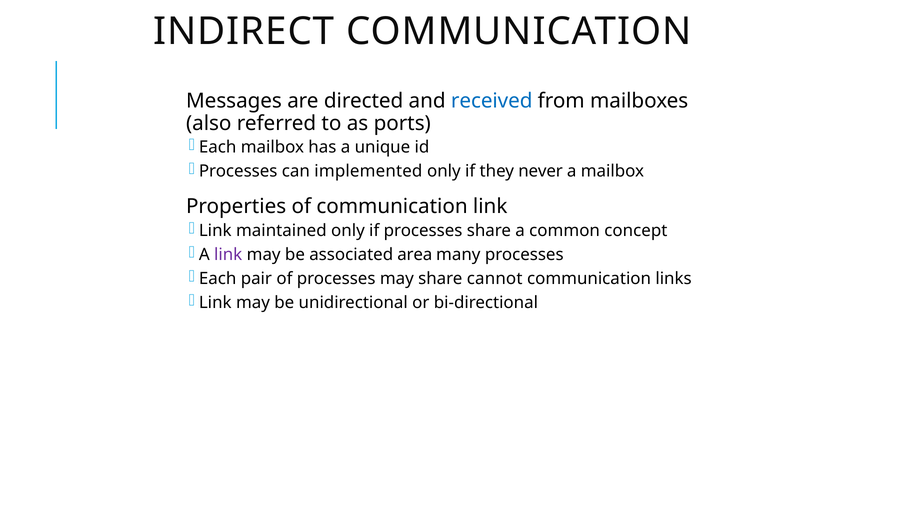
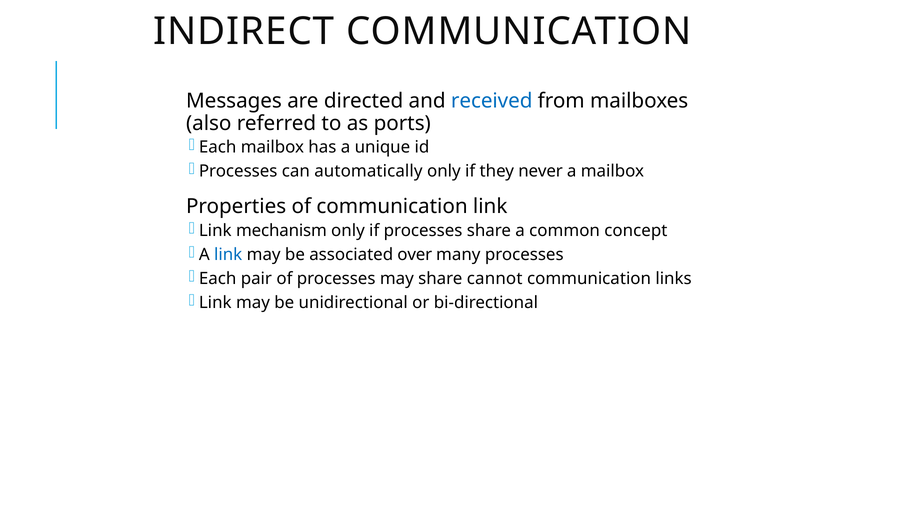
implemented: implemented -> automatically (368, 171)
maintained: maintained -> mechanism (281, 230)
link colour: purple -> blue (228, 254)
area: area -> over (415, 254)
